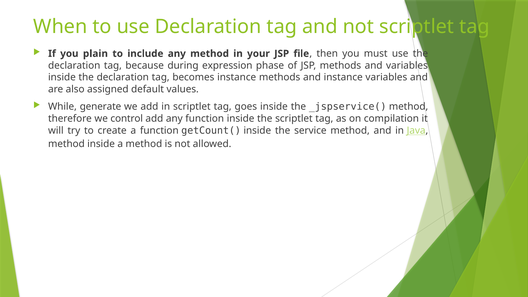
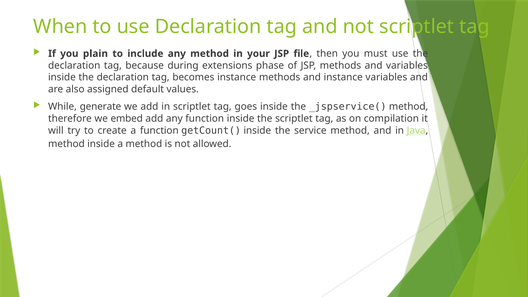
expression: expression -> extensions (227, 66)
control: control -> embed (127, 119)
